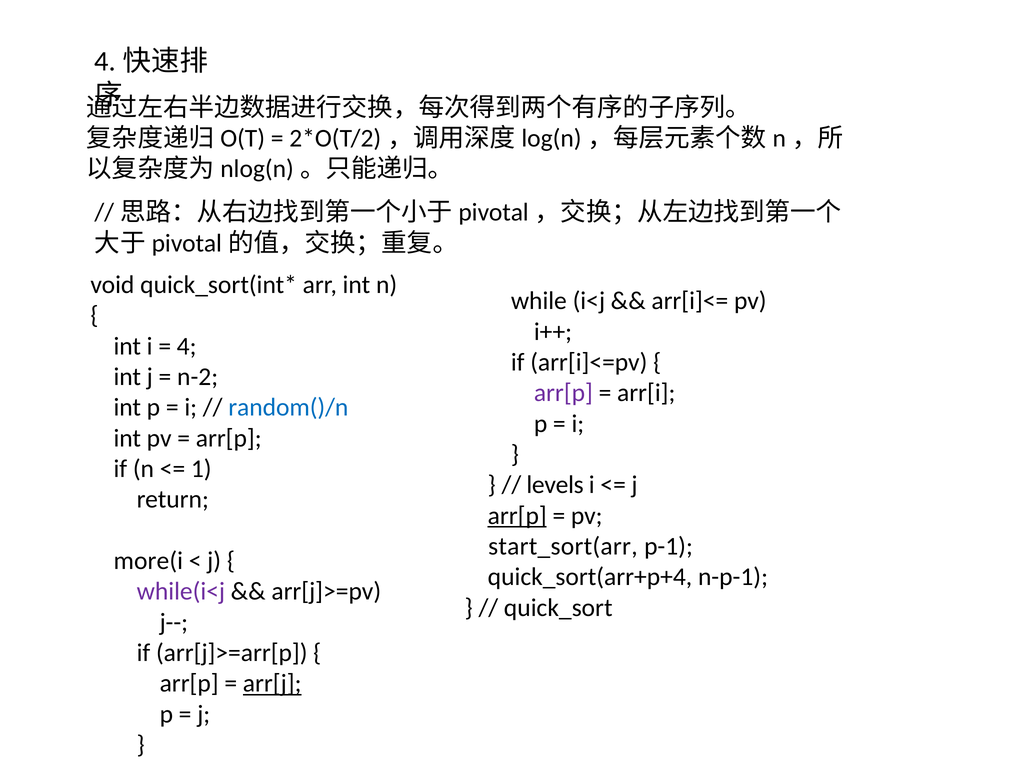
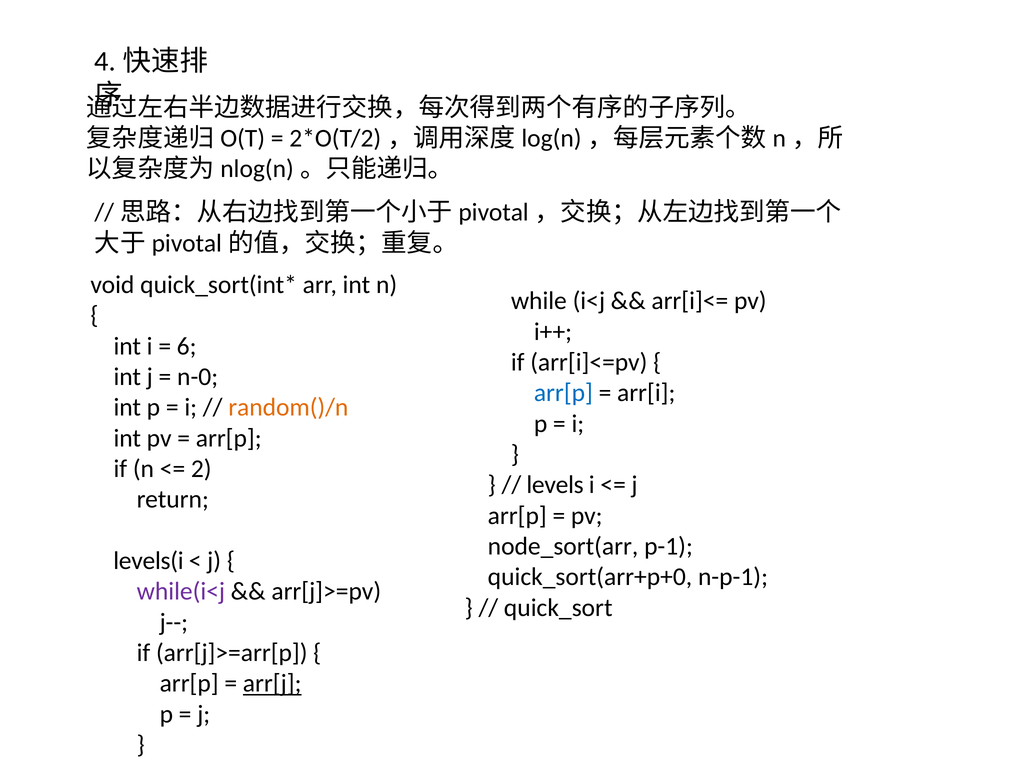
4: 4 -> 6 (187, 346)
n-2: n-2 -> n-0 (198, 377)
arr[p colour: purple -> blue (563, 393)
random()/n colour: blue -> orange (288, 407)
1: 1 -> 2 (201, 468)
arr[p underline: present -> none (517, 515)
start_sort(arr: start_sort(arr -> node_sort(arr (563, 546)
more(i: more(i -> levels(i (148, 560)
quick_sort(arr+p+4: quick_sort(arr+p+4 -> quick_sort(arr+p+0 (590, 577)
